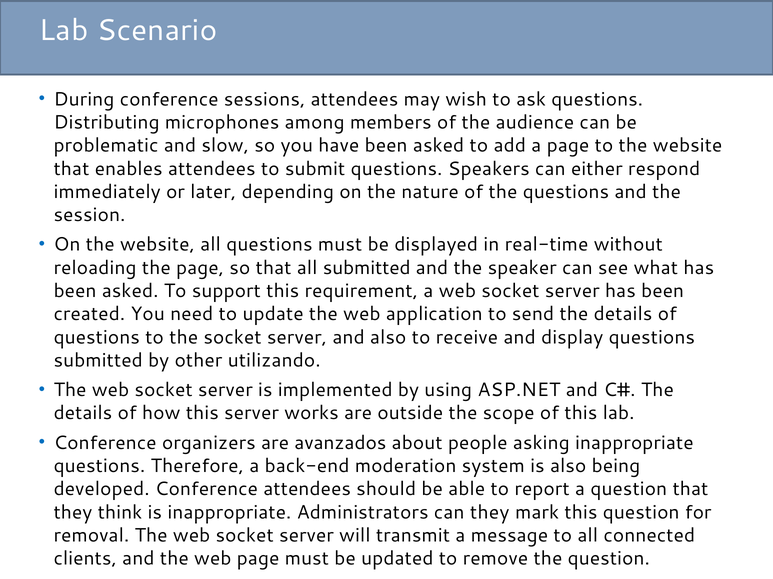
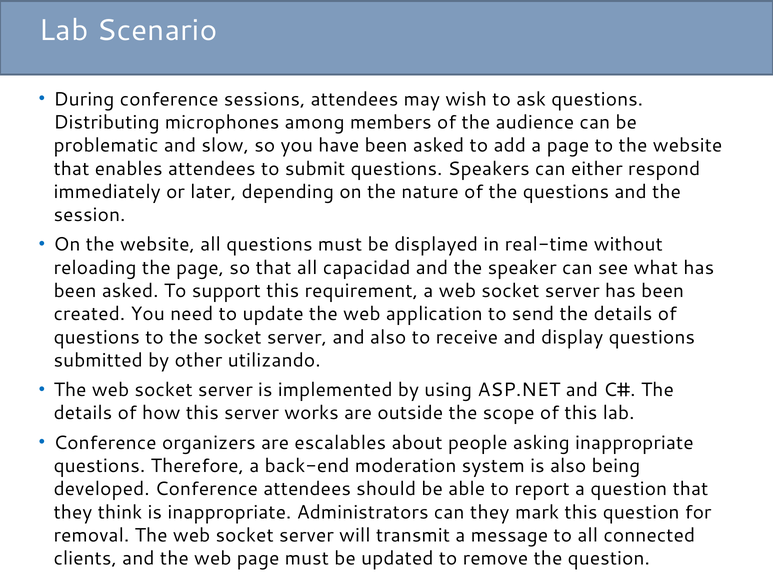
all submitted: submitted -> capacidad (367, 268)
avanzados: avanzados -> escalables (340, 443)
